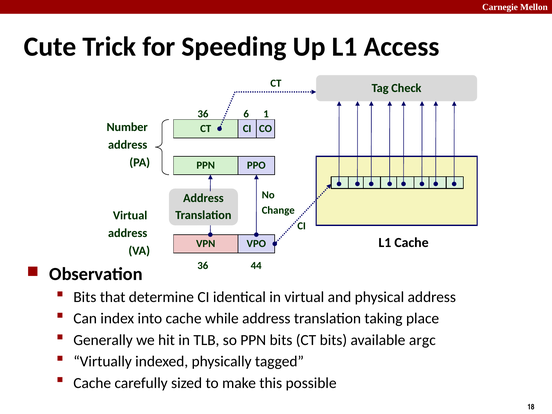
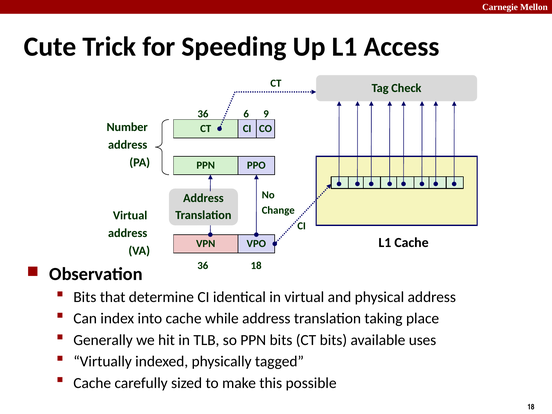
1: 1 -> 9 (266, 114)
36 44: 44 -> 18 (256, 266)
argc: argc -> uses (422, 340)
